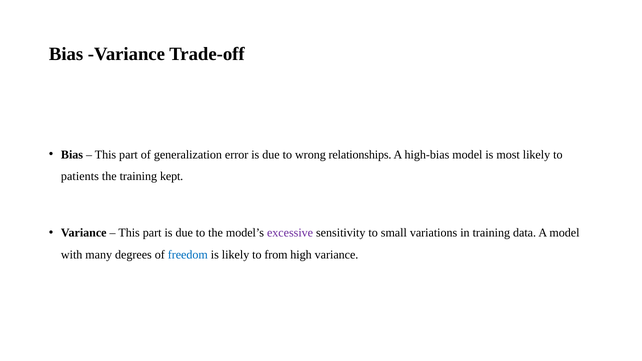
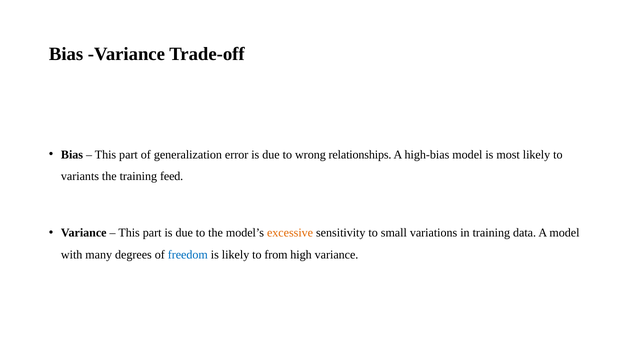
patients: patients -> variants (80, 176)
kept: kept -> feed (172, 176)
excessive colour: purple -> orange (290, 233)
